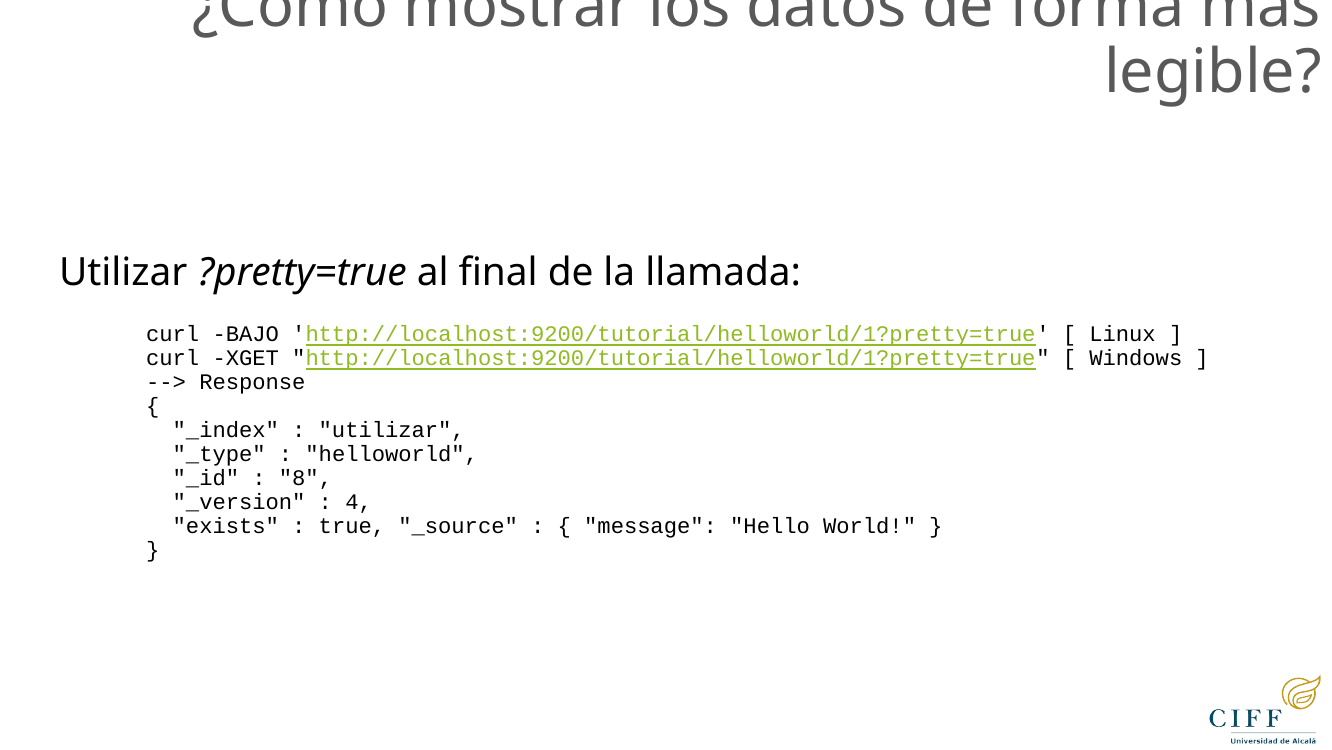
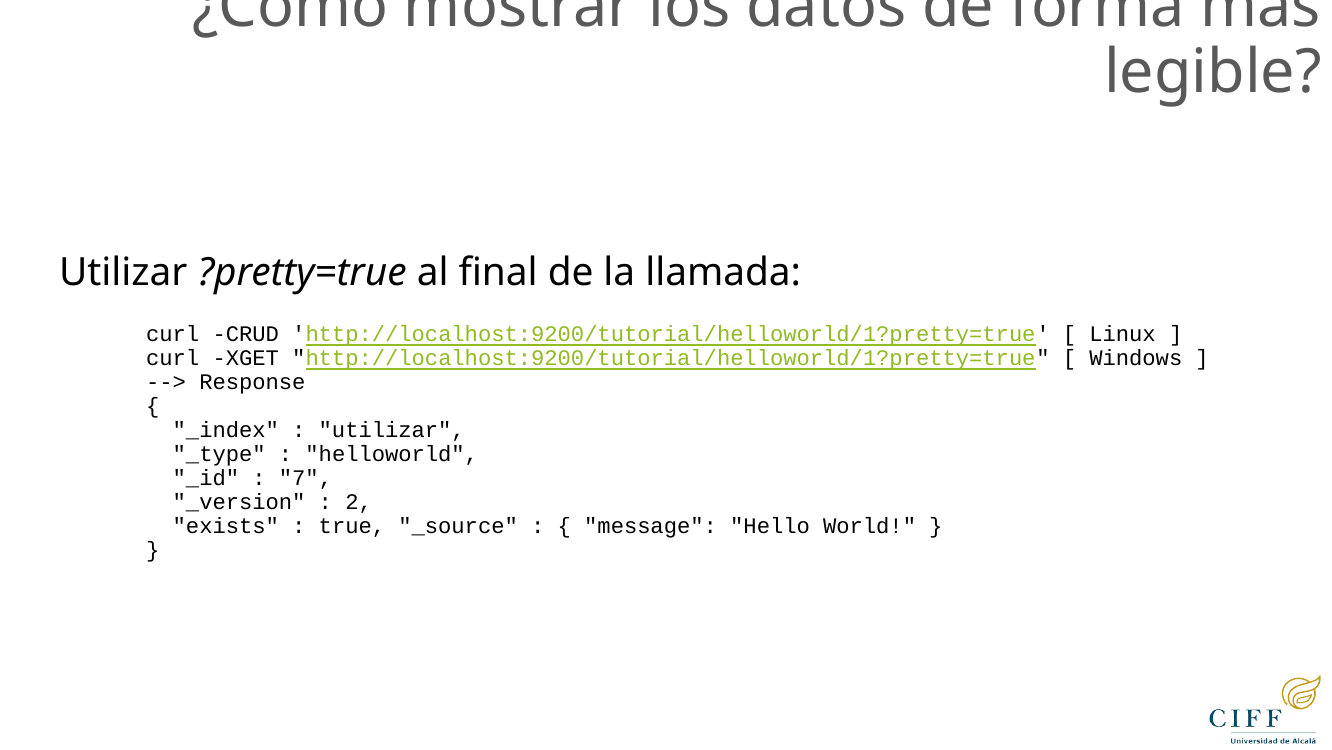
BAJO: BAJO -> CRUD (246, 334)
8: 8 -> 7 (306, 478)
4: 4 -> 2 (359, 502)
